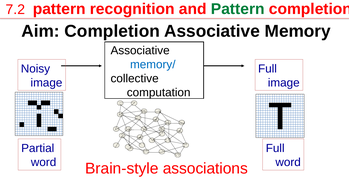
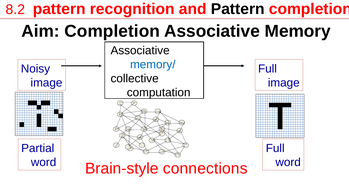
7.2: 7.2 -> 8.2 (15, 9)
Pattern colour: green -> black (238, 9)
associations: associations -> connections (205, 169)
